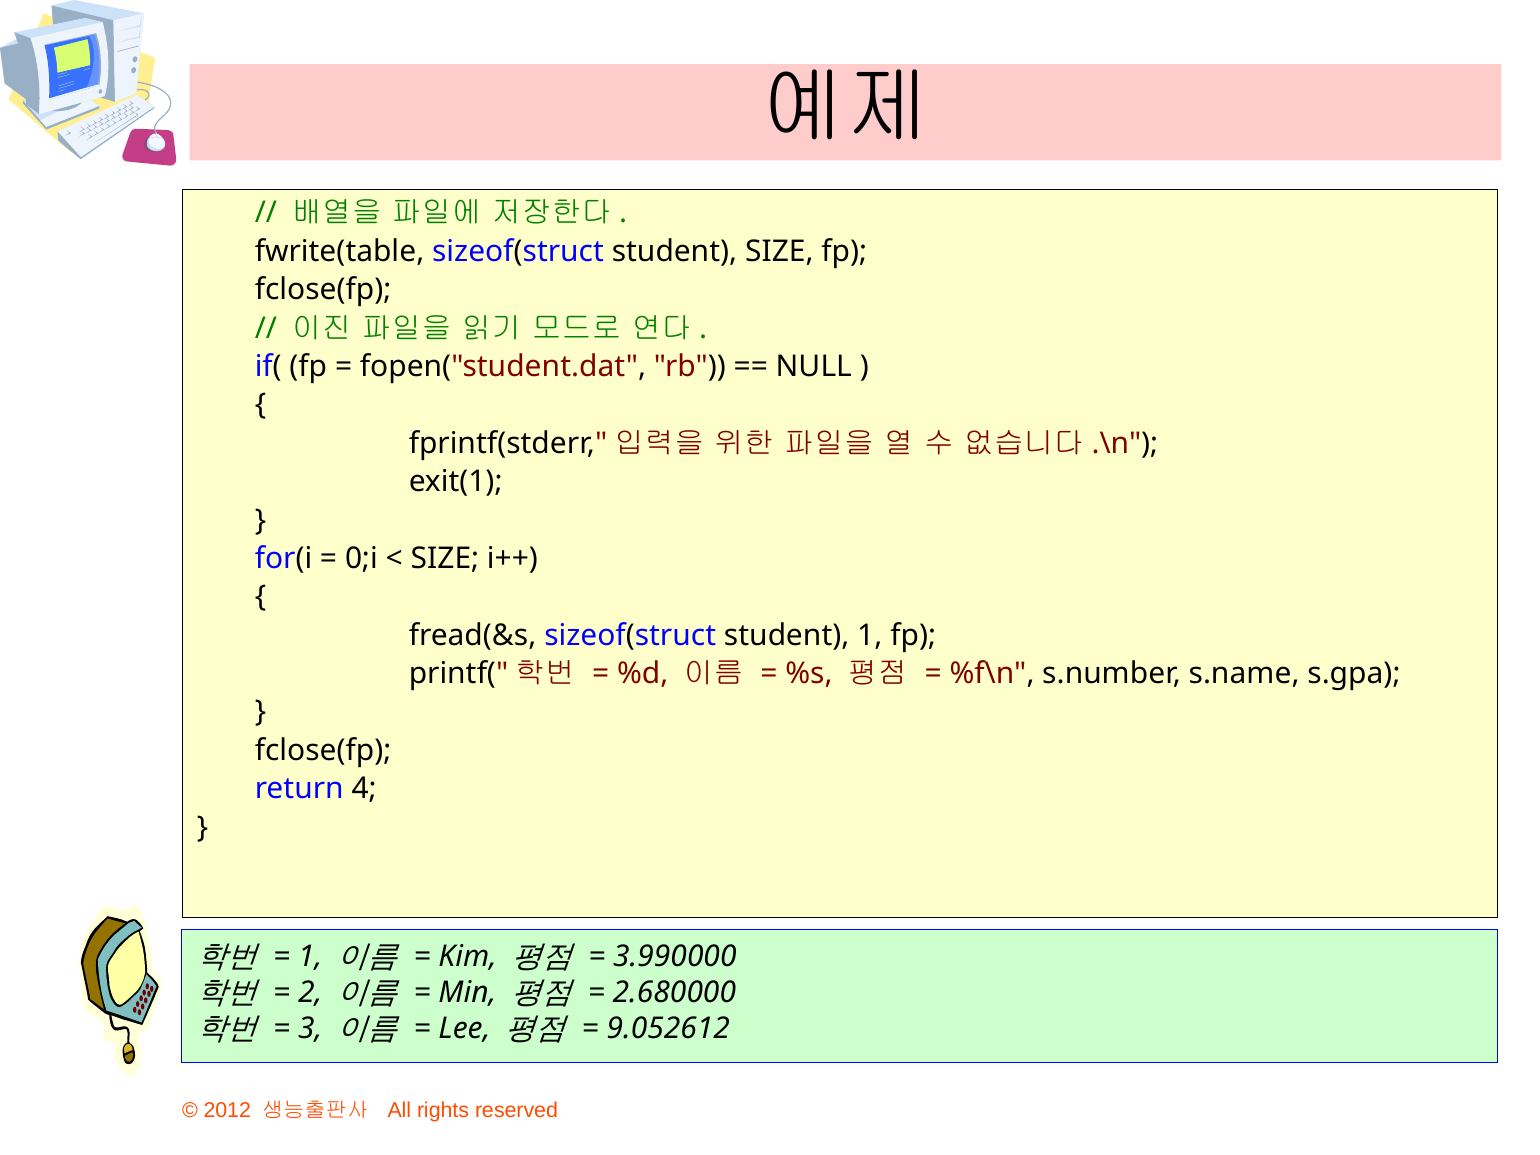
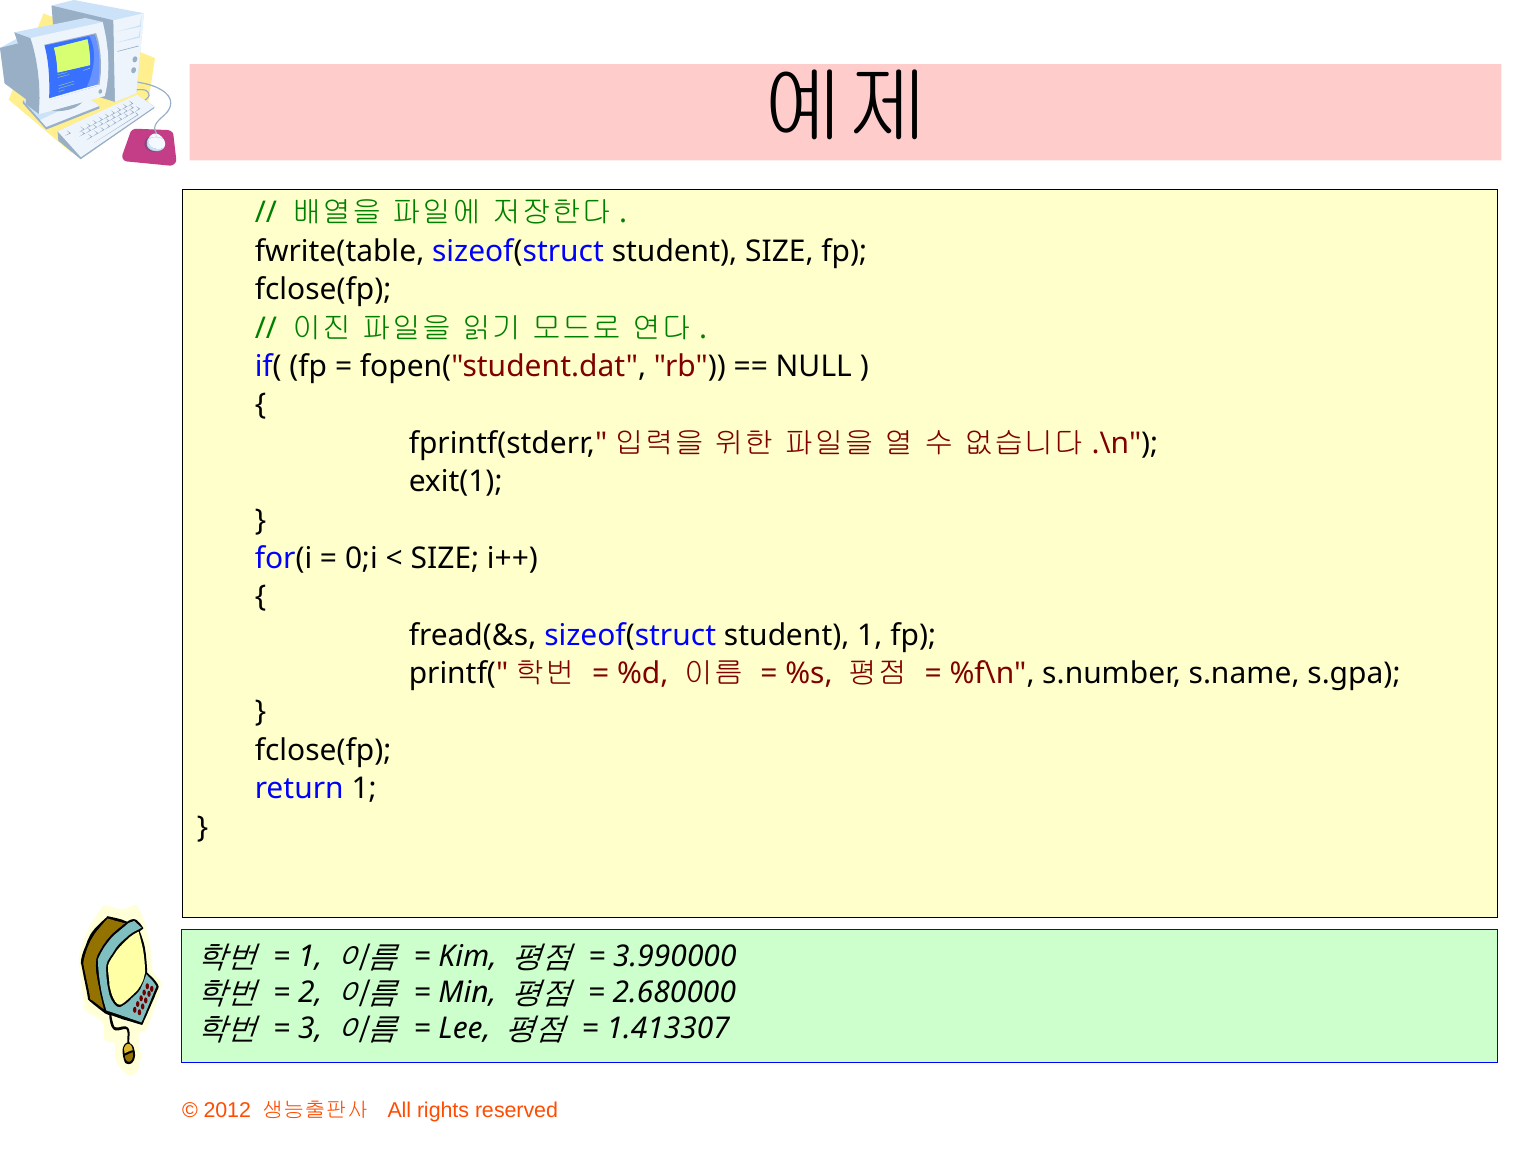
return 4: 4 -> 1 (364, 789)
9.052612: 9.052612 -> 1.413307 (668, 1029)
